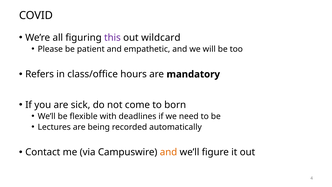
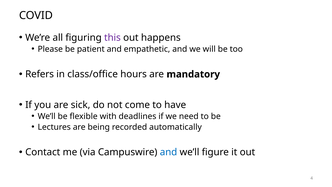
wildcard: wildcard -> happens (161, 38)
born: born -> have (175, 105)
and colour: orange -> blue (169, 152)
